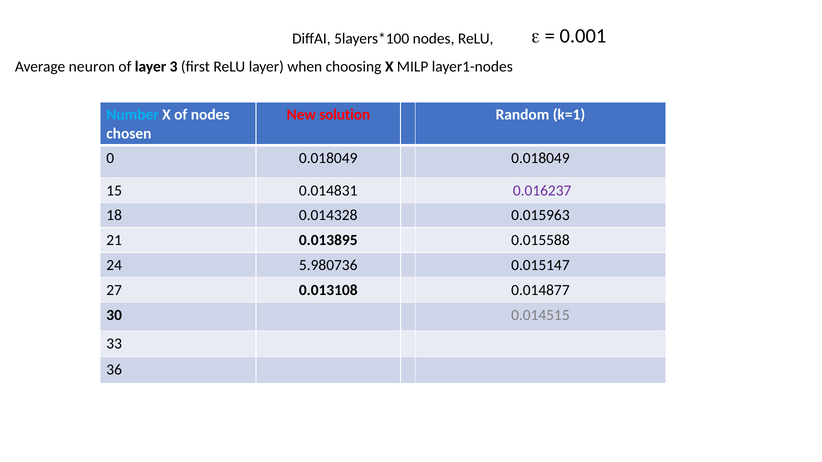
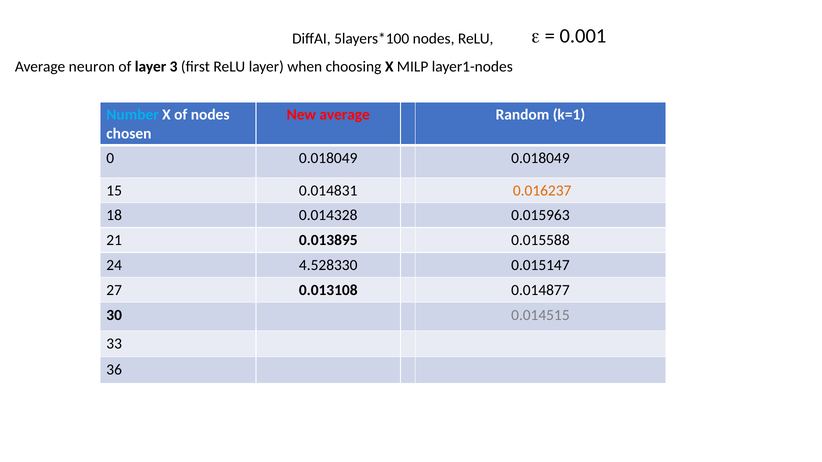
New solution: solution -> average (345, 115)
0.016237 colour: purple -> orange (542, 191)
5.980736: 5.980736 -> 4.528330 (328, 265)
